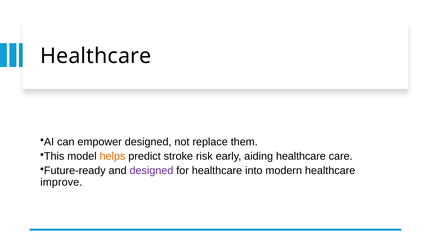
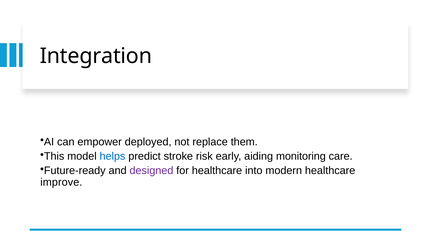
Healthcare: Healthcare -> Integration (96, 56)
empower designed: designed -> deployed (148, 142)
helps colour: orange -> blue (113, 156)
aiding healthcare: healthcare -> monitoring (301, 156)
